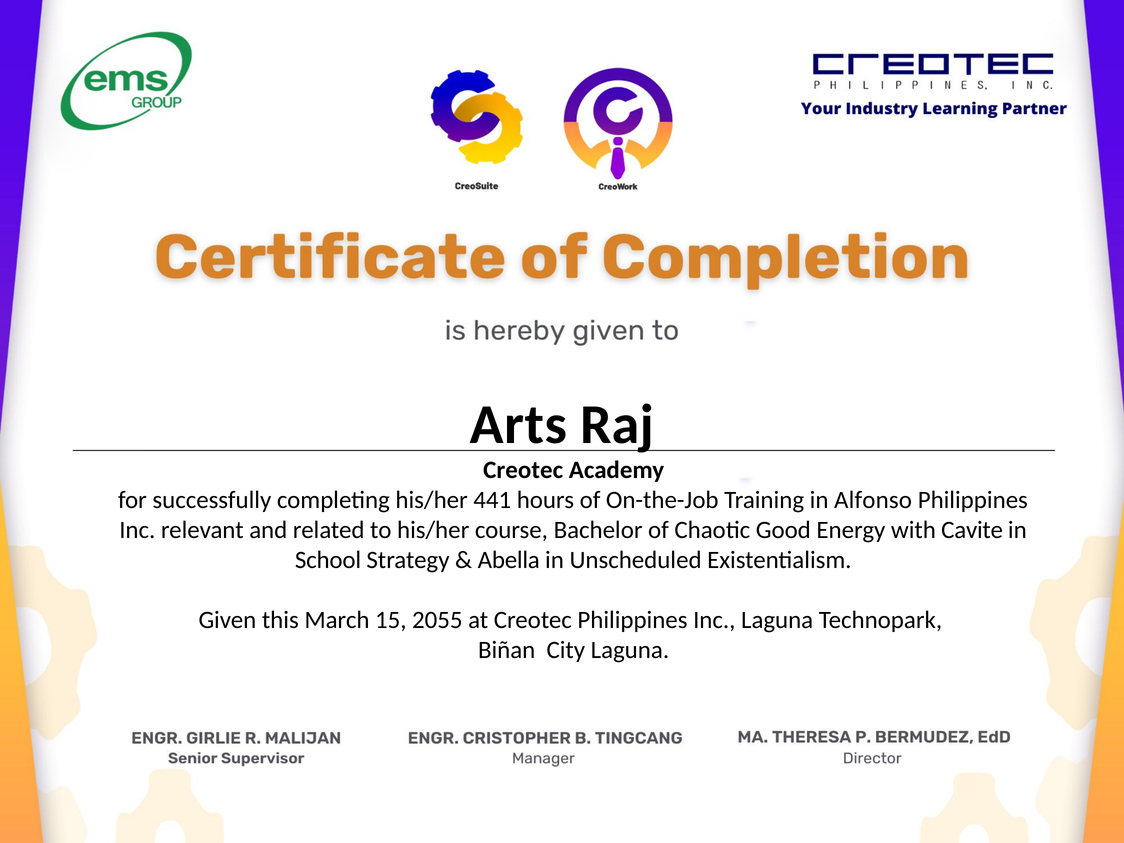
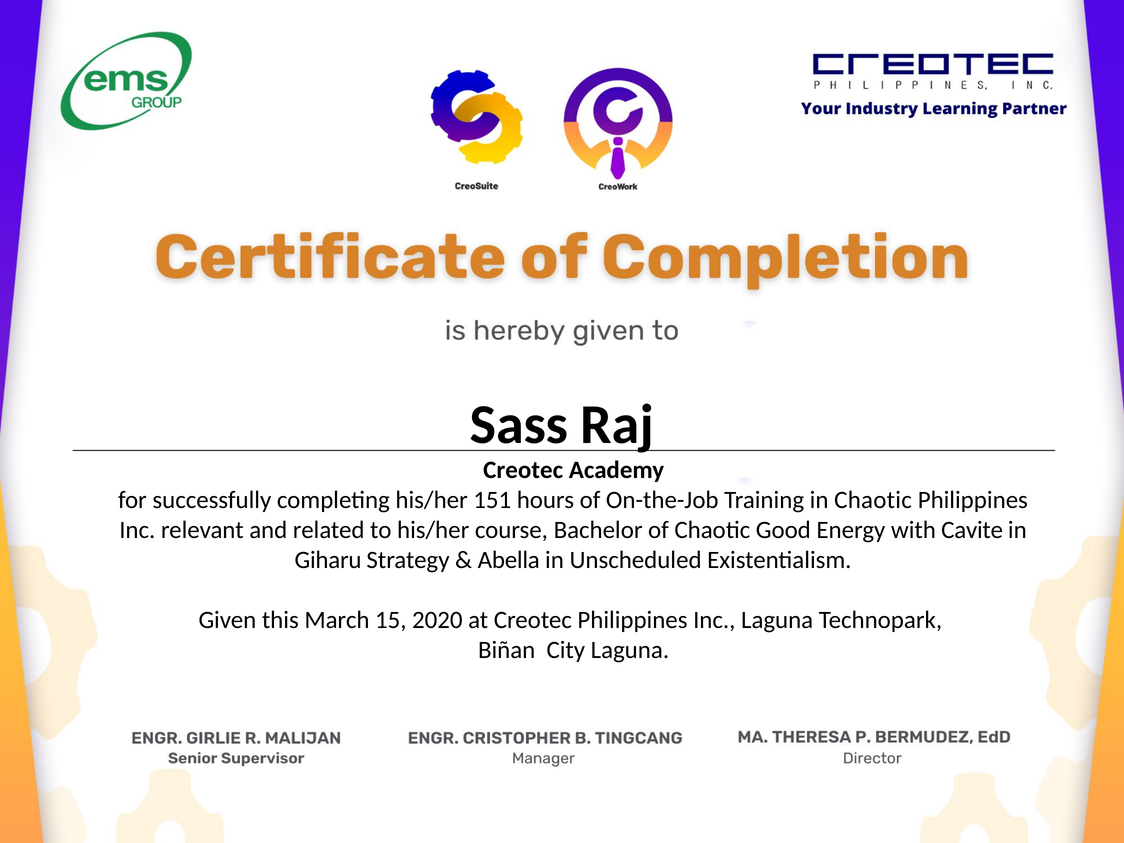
Arts: Arts -> Sass (519, 425)
441: 441 -> 151 (492, 500)
in Alfonso: Alfonso -> Chaotic (873, 500)
School: School -> Giharu (328, 560)
2055: 2055 -> 2020 (437, 620)
